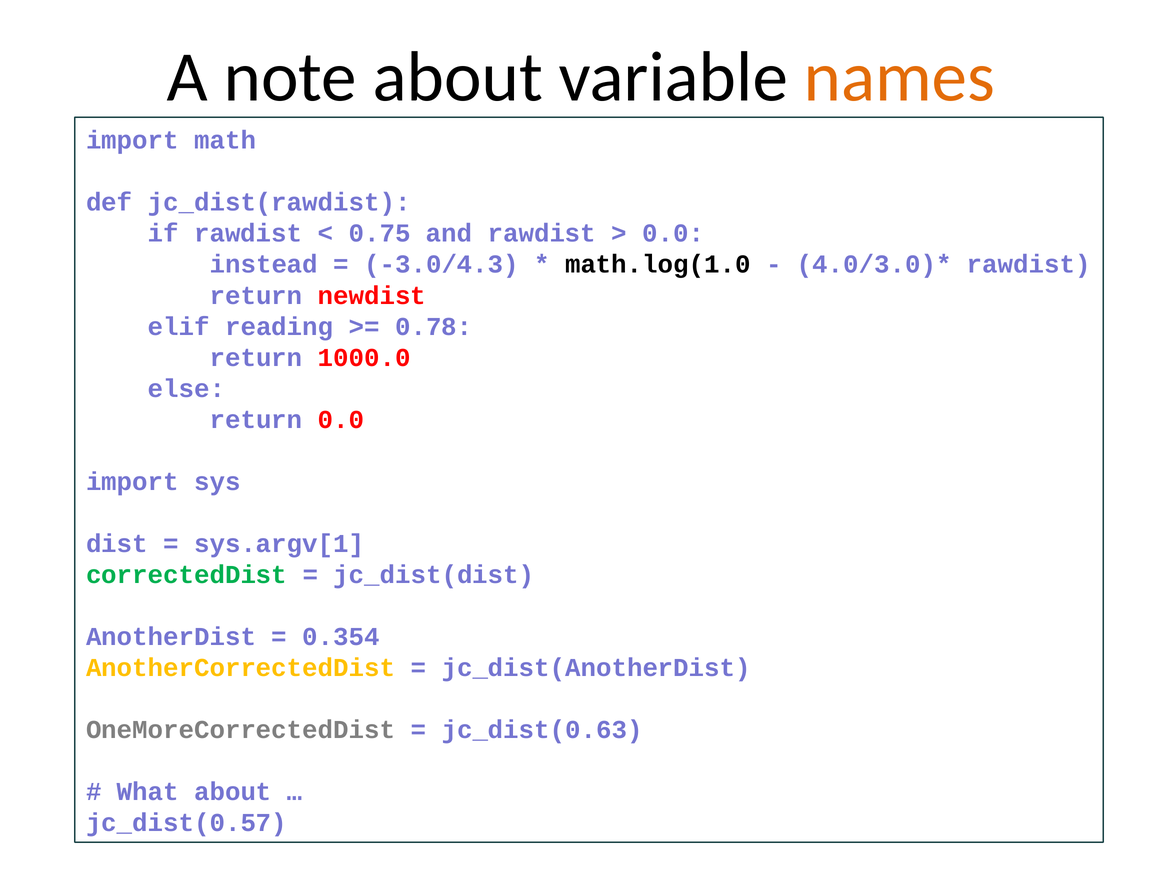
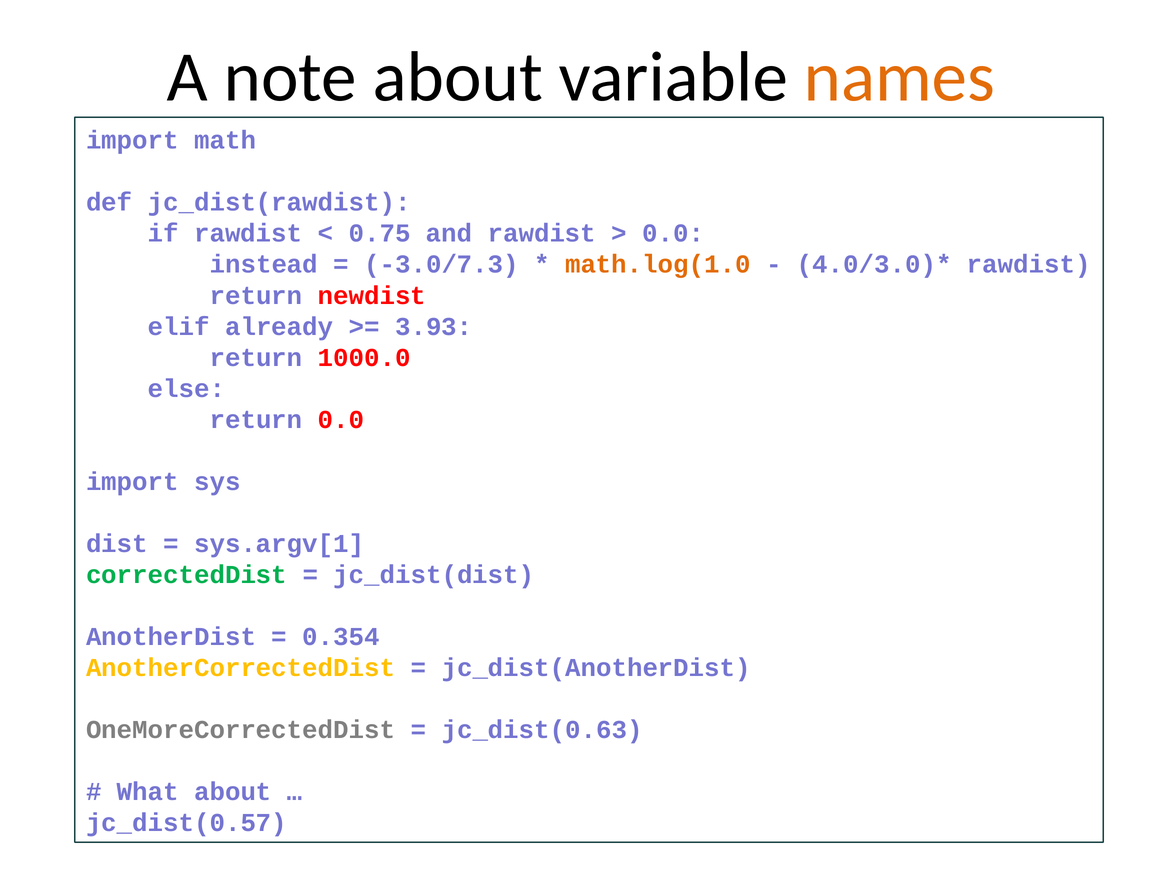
-3.0/4.3: -3.0/4.3 -> -3.0/7.3 (442, 264)
math.log(1.0 colour: black -> orange (658, 264)
reading: reading -> already (279, 326)
0.78: 0.78 -> 3.93 (434, 326)
